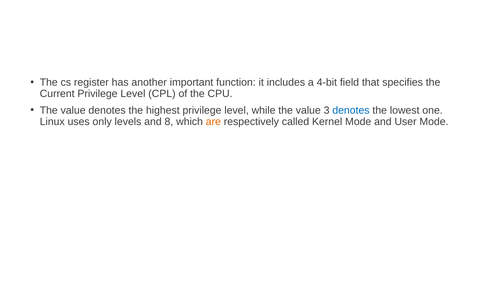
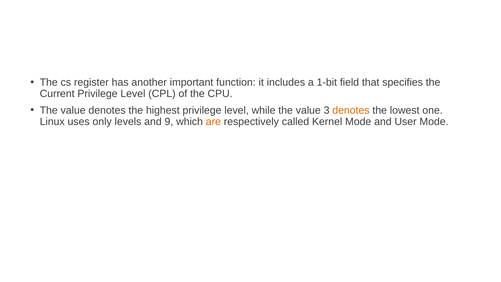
4-bit: 4-bit -> 1-bit (327, 82)
denotes colour: blue -> orange (351, 110)
8: 8 -> 9 (169, 122)
